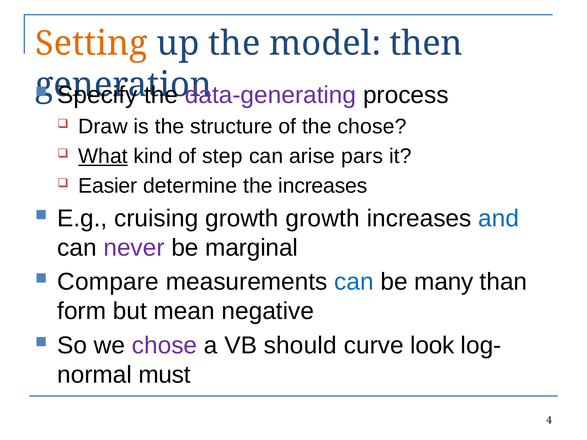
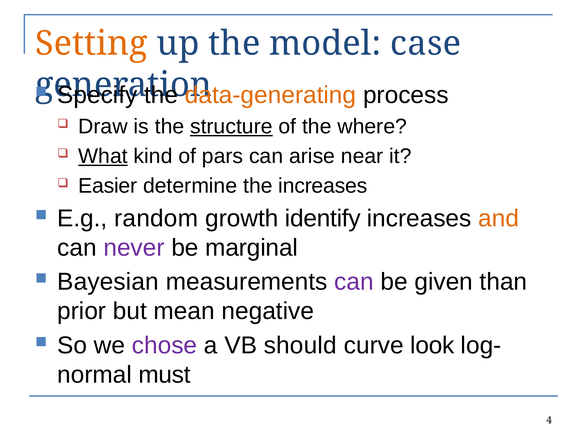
then: then -> case (426, 44)
data-generating colour: purple -> orange (271, 95)
structure underline: none -> present (231, 127)
the chose: chose -> where (372, 127)
step: step -> pars (223, 156)
pars: pars -> near (362, 156)
cruising: cruising -> random (156, 218)
growth growth: growth -> identify (323, 218)
and colour: blue -> orange (499, 218)
Compare: Compare -> Bayesian (108, 282)
can colour: blue -> purple (354, 282)
many: many -> given (444, 282)
form: form -> prior (82, 311)
